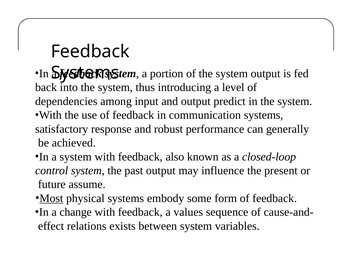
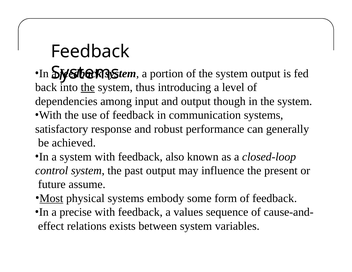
the underline: none -> present (88, 87)
predict: predict -> though (230, 101)
change: change -> precise (76, 212)
